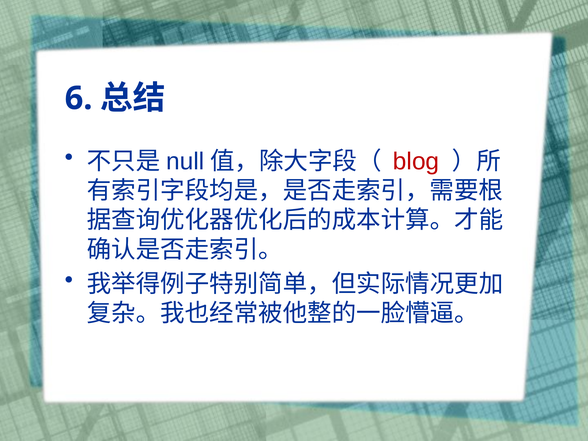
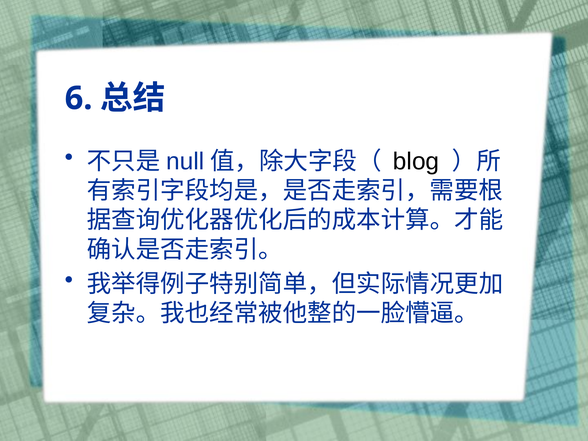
blog colour: red -> black (416, 161)
